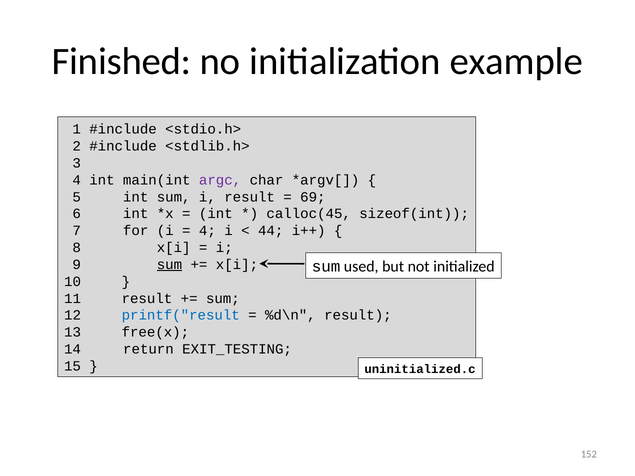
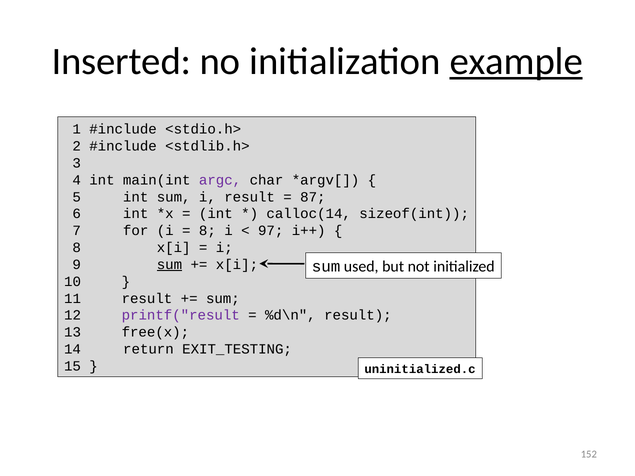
Finished: Finished -> Inserted (121, 61)
example underline: none -> present (516, 61)
69: 69 -> 87 (313, 197)
calloc(45: calloc(45 -> calloc(14 (309, 214)
4: 4 -> 8 (207, 231)
44: 44 -> 97 (271, 231)
printf("result colour: blue -> purple (181, 315)
